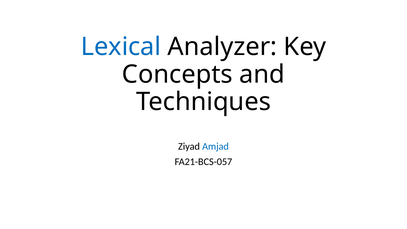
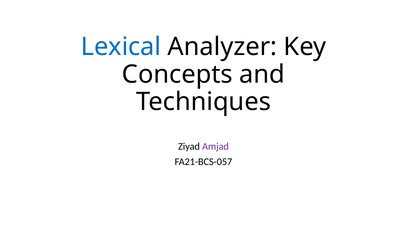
Amjad colour: blue -> purple (216, 147)
